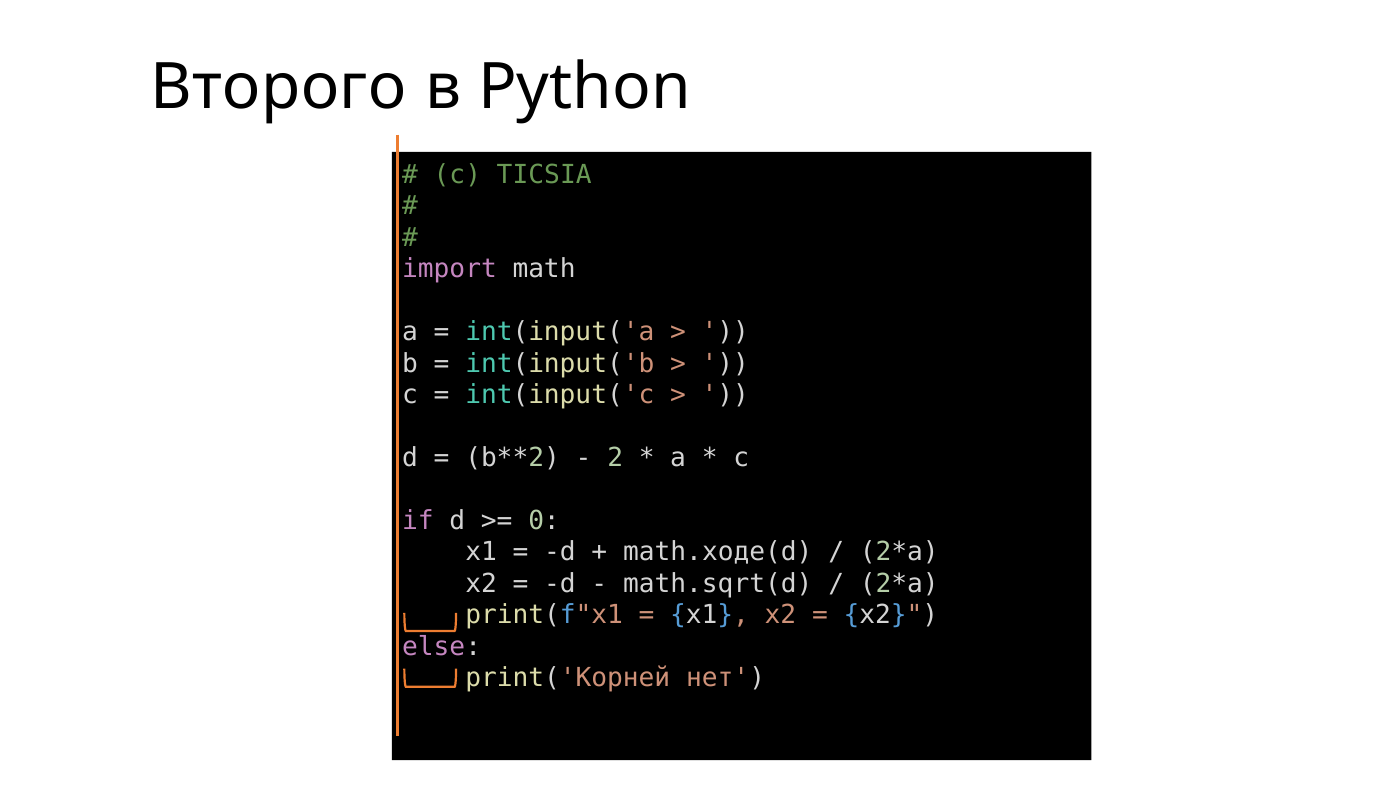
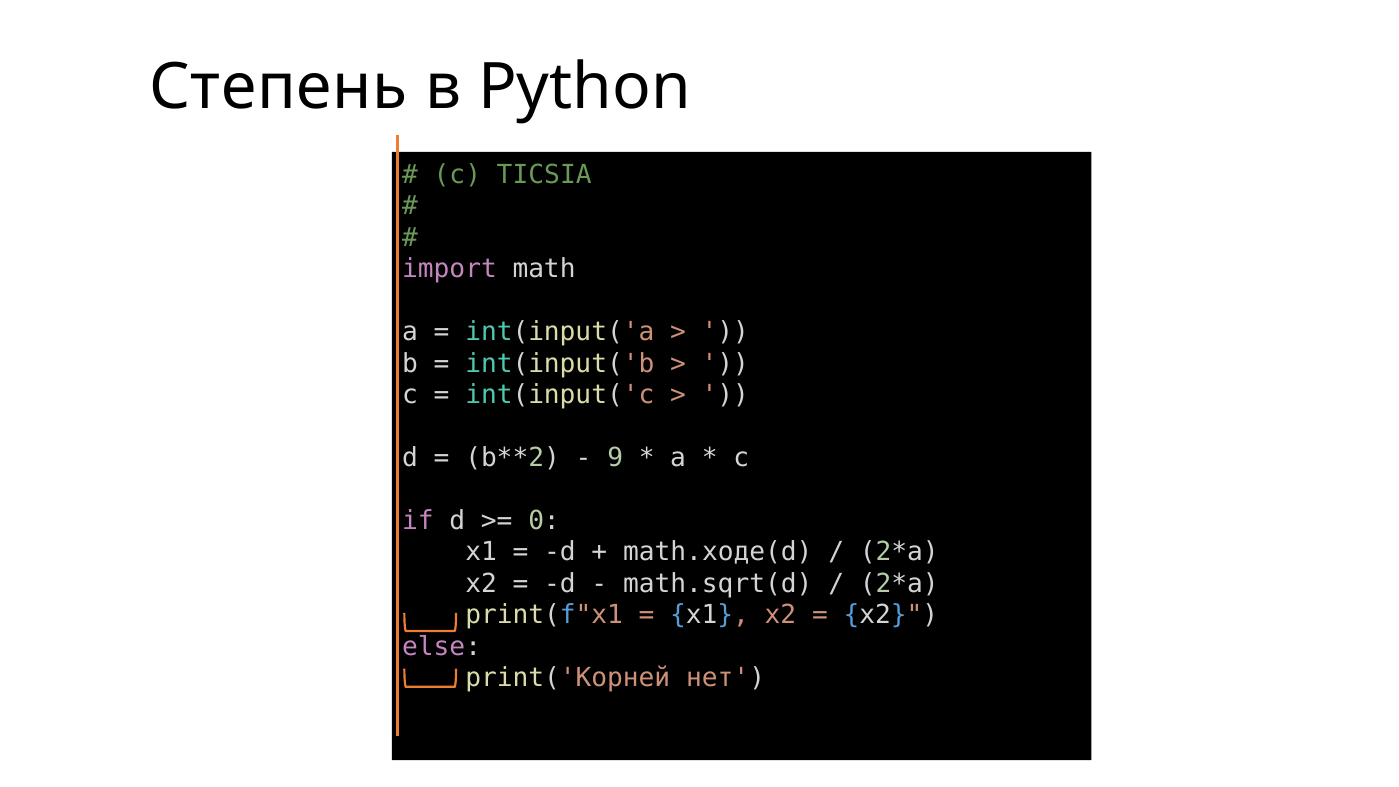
Второго: Второго -> Степень (278, 87)
2: 2 -> 9 (615, 458)
